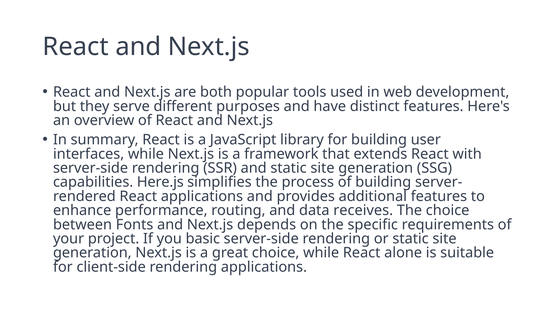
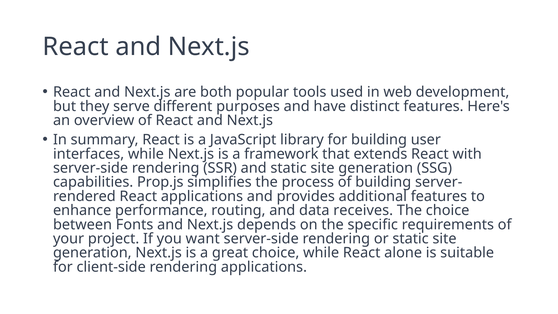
Here.js: Here.js -> Prop.js (160, 182)
basic: basic -> want (203, 239)
